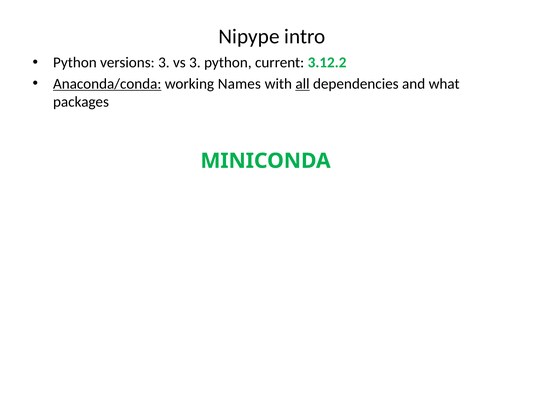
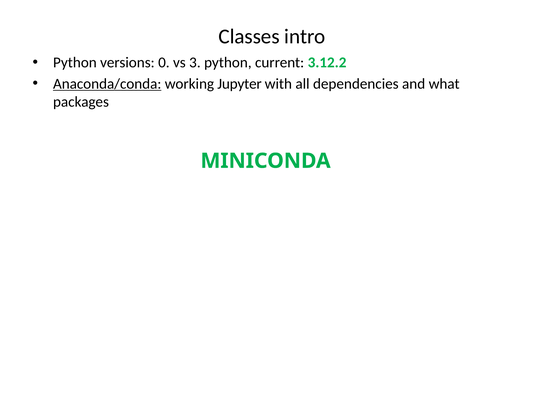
Nipype: Nipype -> Classes (249, 37)
versions 3: 3 -> 0 (164, 63)
Names: Names -> Jupyter (240, 84)
all underline: present -> none (303, 84)
